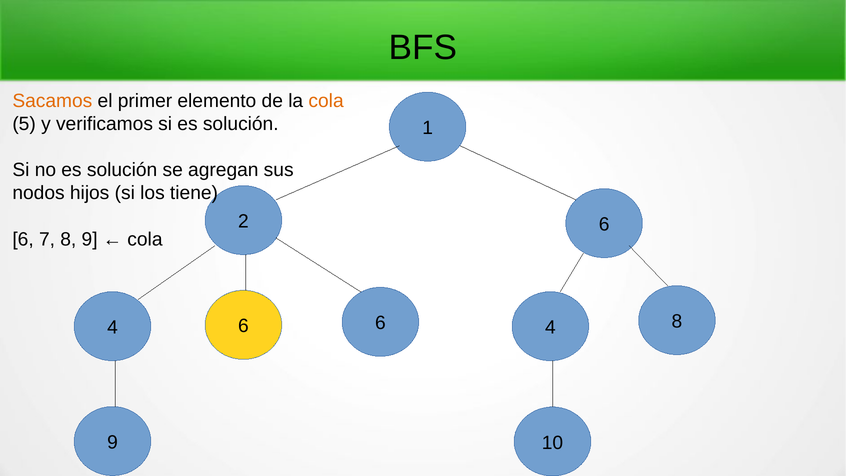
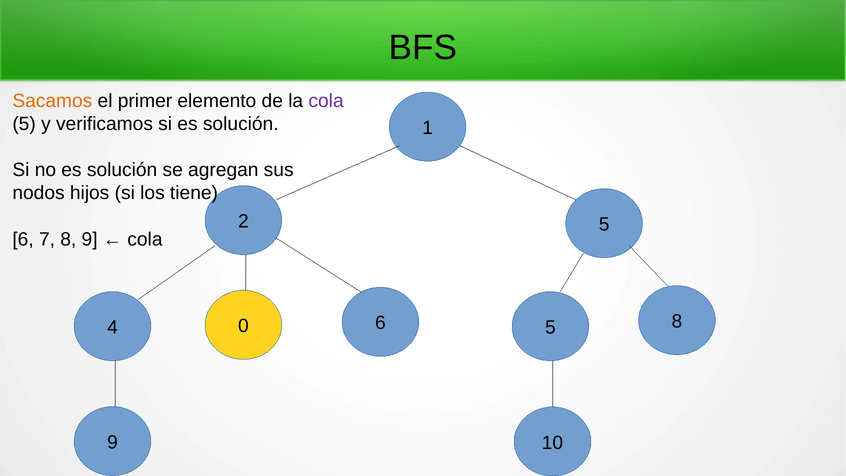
cola colour: orange -> purple (326, 101)
2 6: 6 -> 5 (604, 224)
4 6: 6 -> 0 (243, 326)
4: 4 -> 5 (550, 327)
